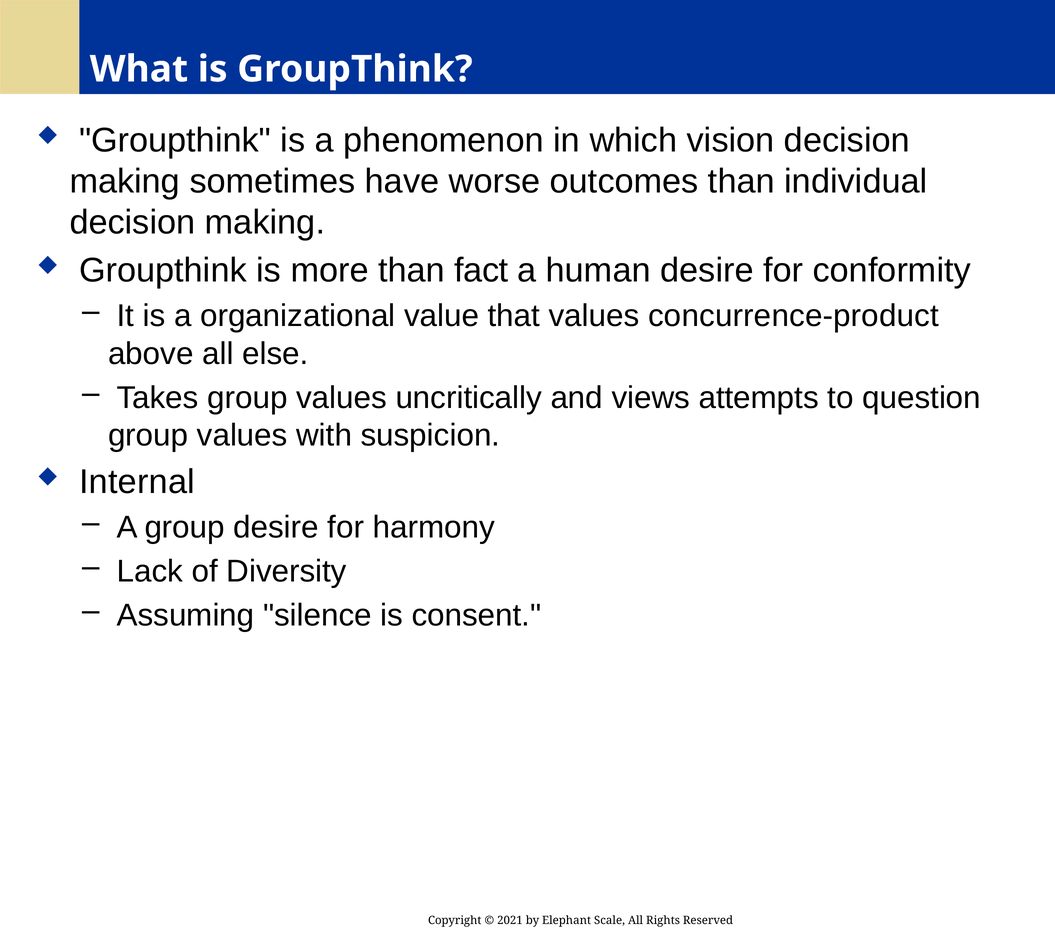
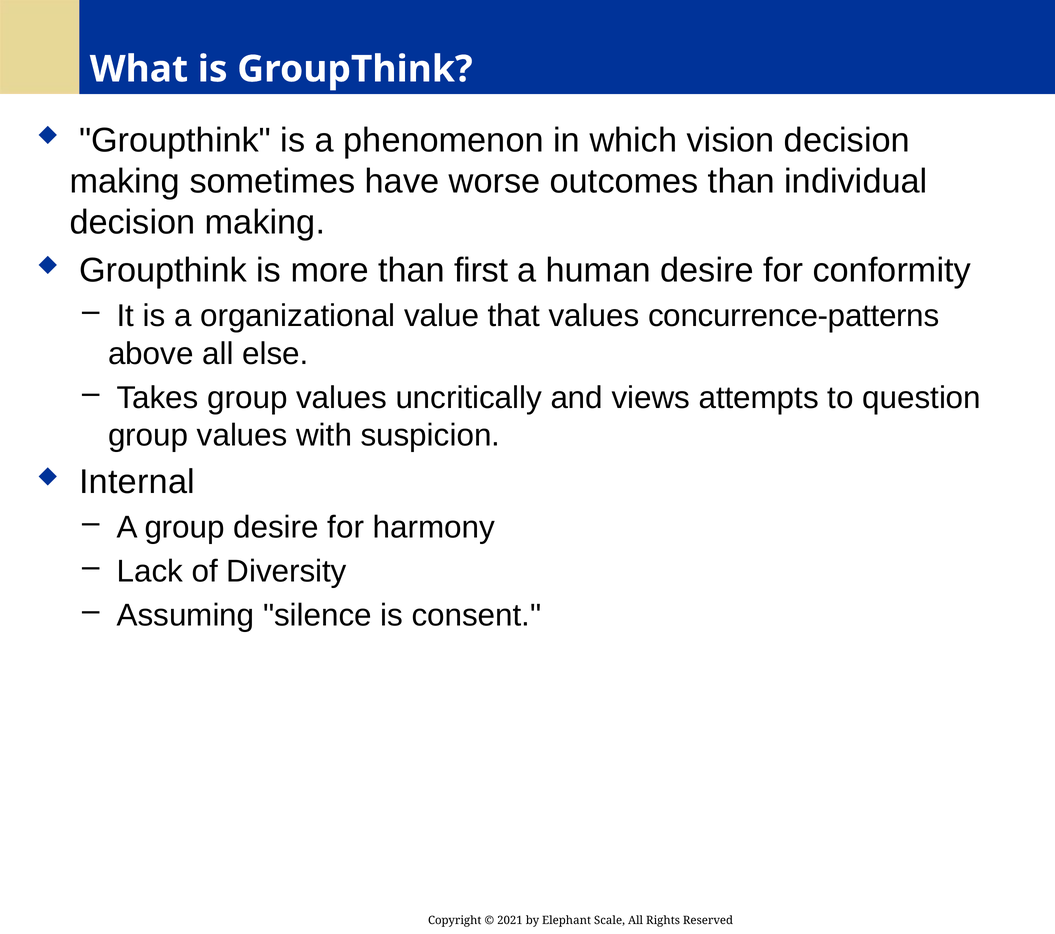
fact: fact -> first (481, 271)
concurrence-product: concurrence-product -> concurrence-patterns (794, 316)
